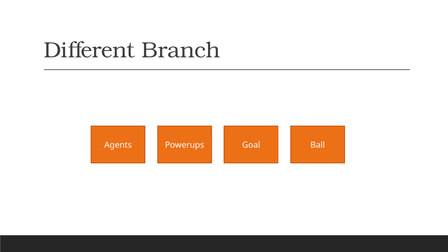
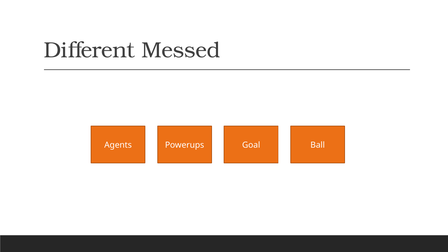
Branch: Branch -> Messed (181, 50)
